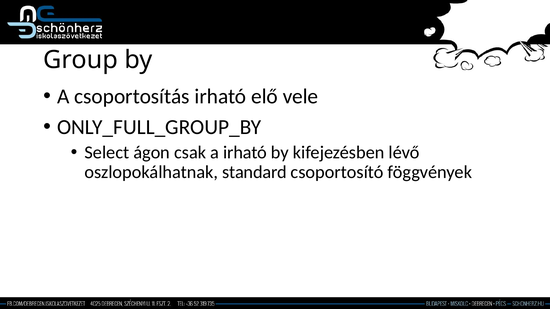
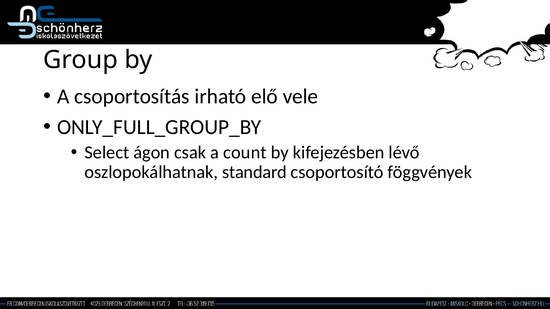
a irható: irható -> count (245, 153)
